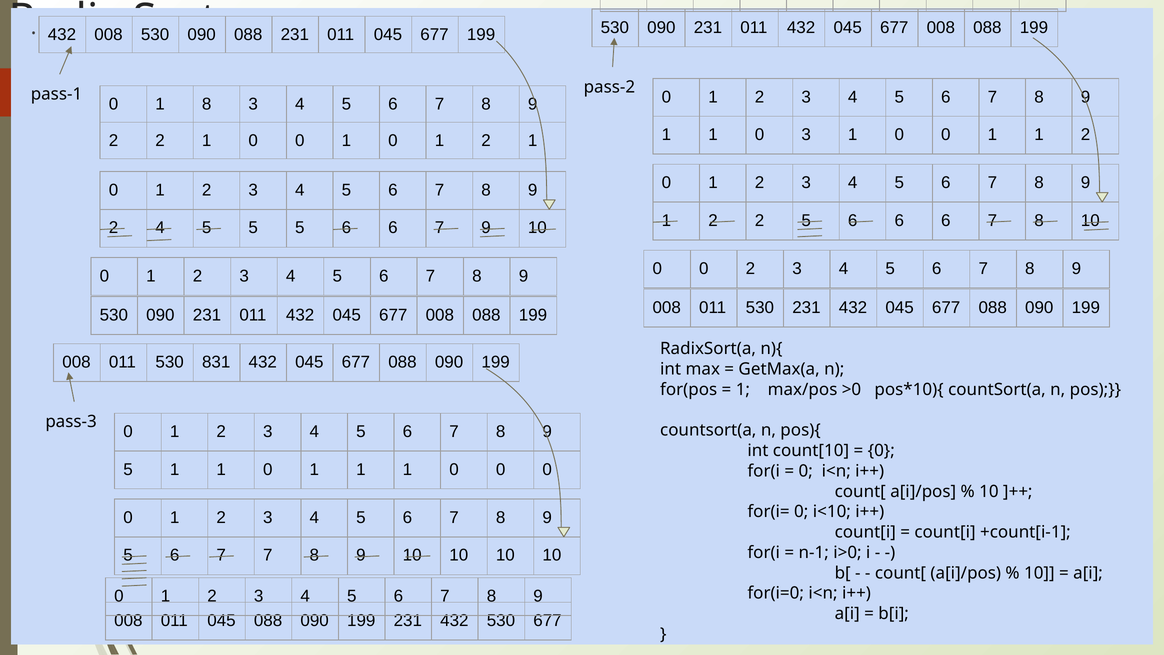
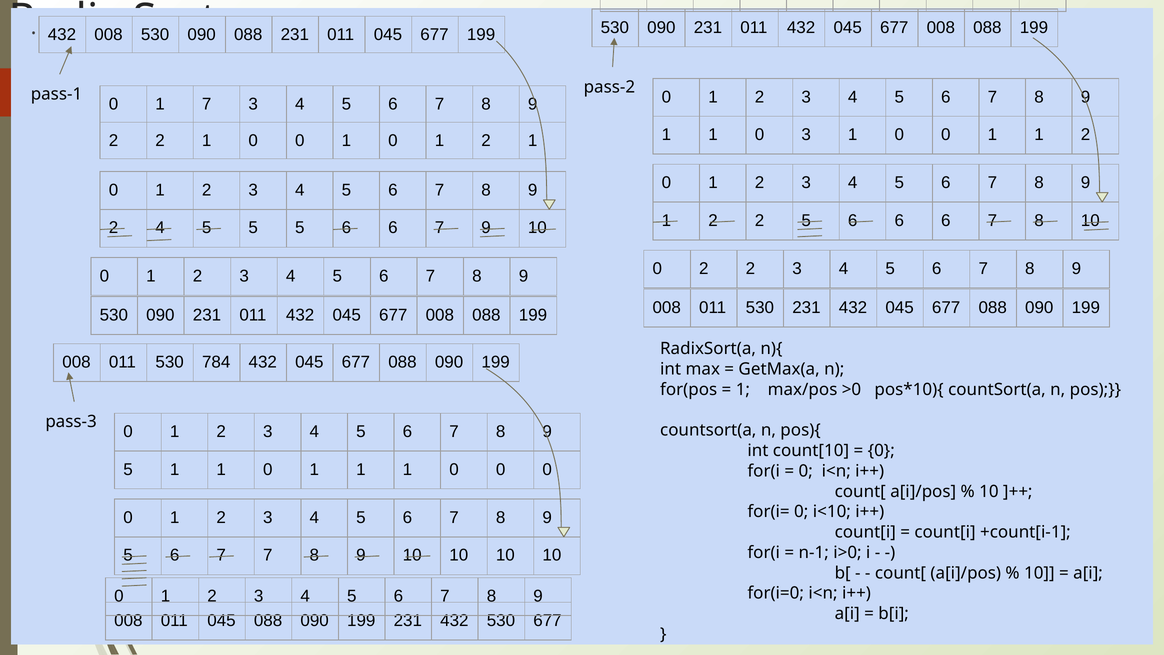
1 8: 8 -> 7 (207, 104)
0: 0 -> 2 (704, 269)
831: 831 -> 784 (216, 362)
